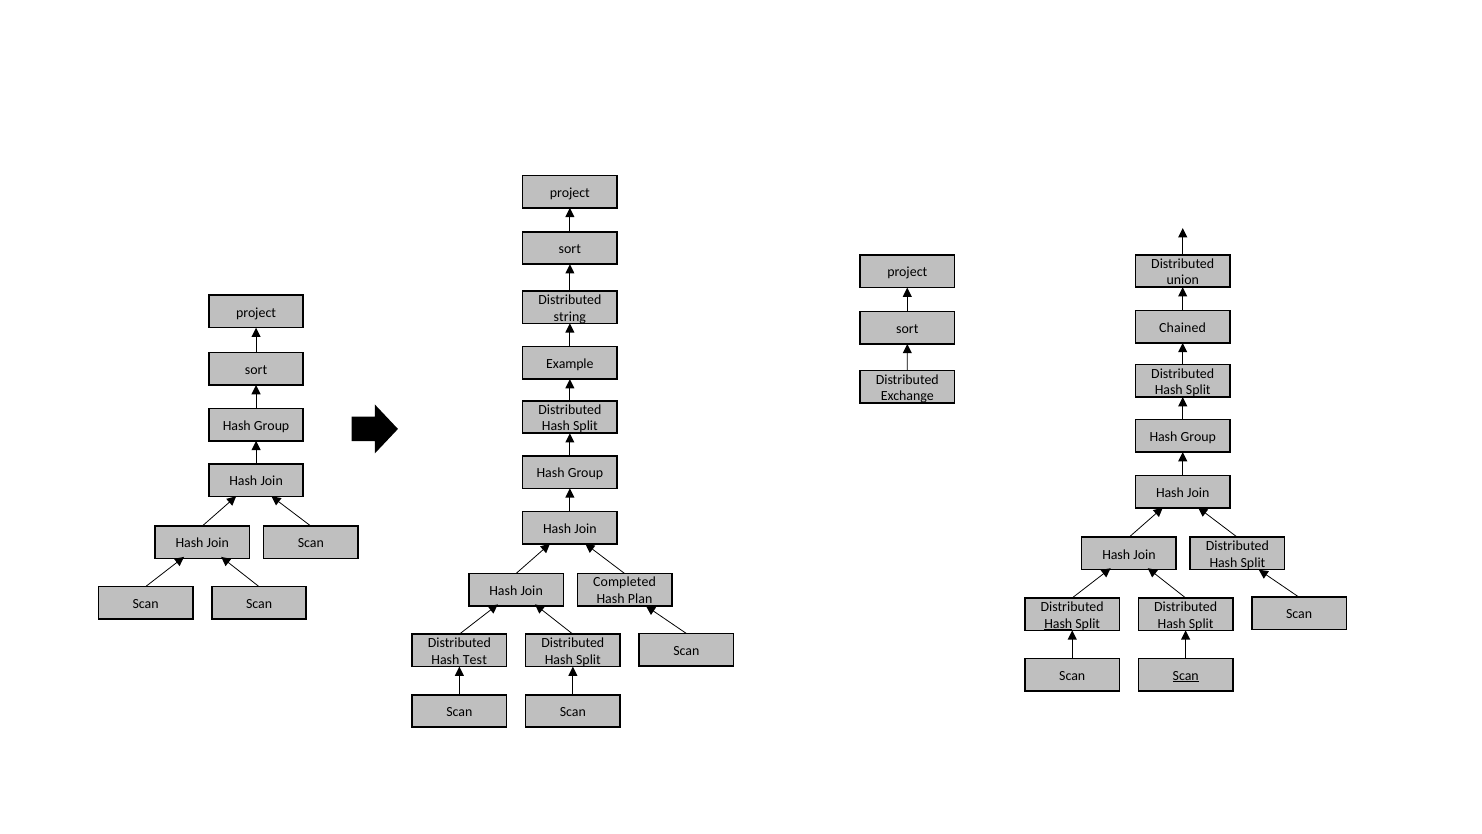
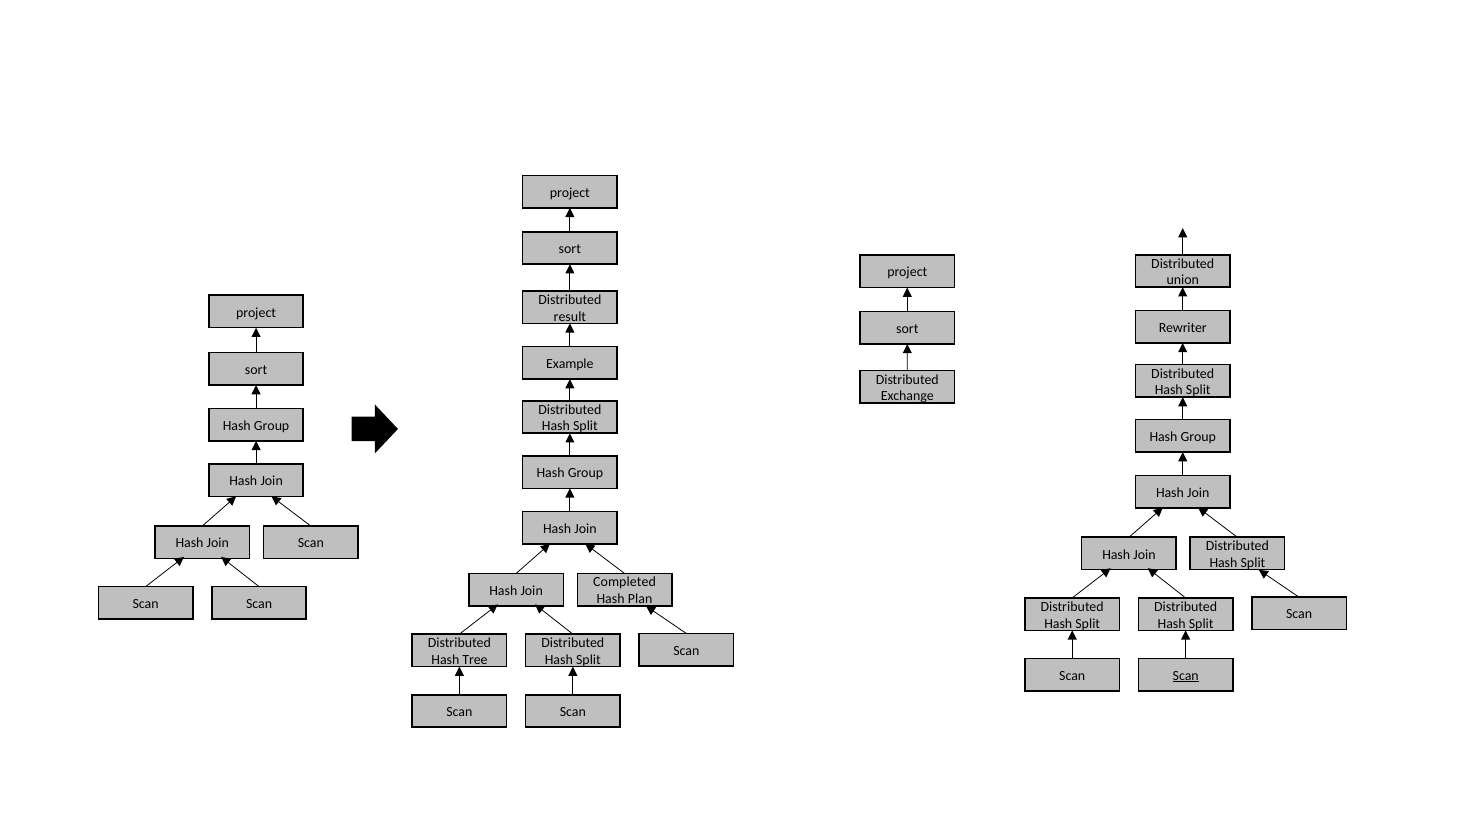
string: string -> result (570, 316)
Chained: Chained -> Rewriter (1183, 328)
Hash underline: present -> none (1058, 623)
Test: Test -> Tree (475, 659)
